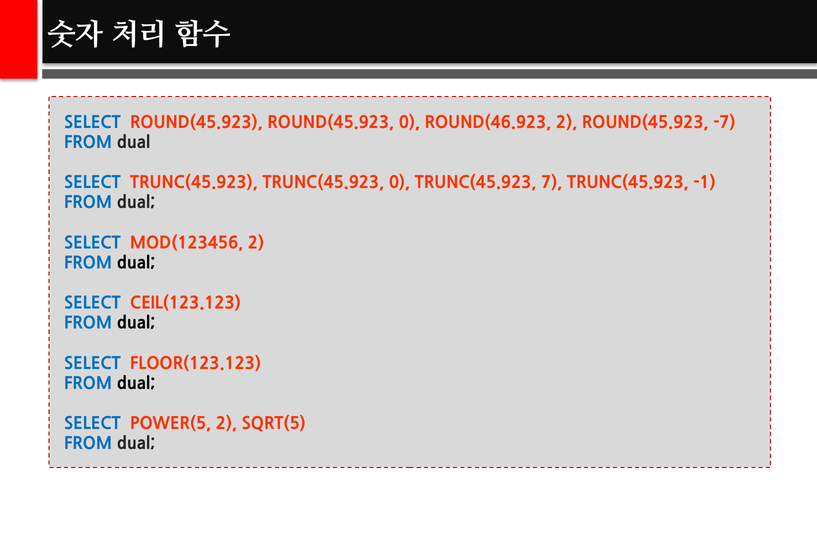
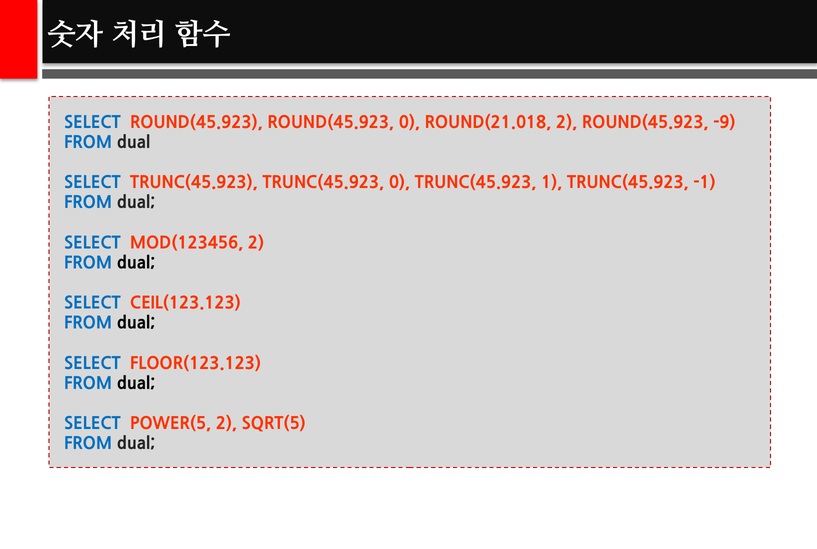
ROUND(46.923: ROUND(46.923 -> ROUND(21.018 (488, 123)
-7: -7 -> -9 (724, 123)
7: 7 -> 1 (552, 183)
